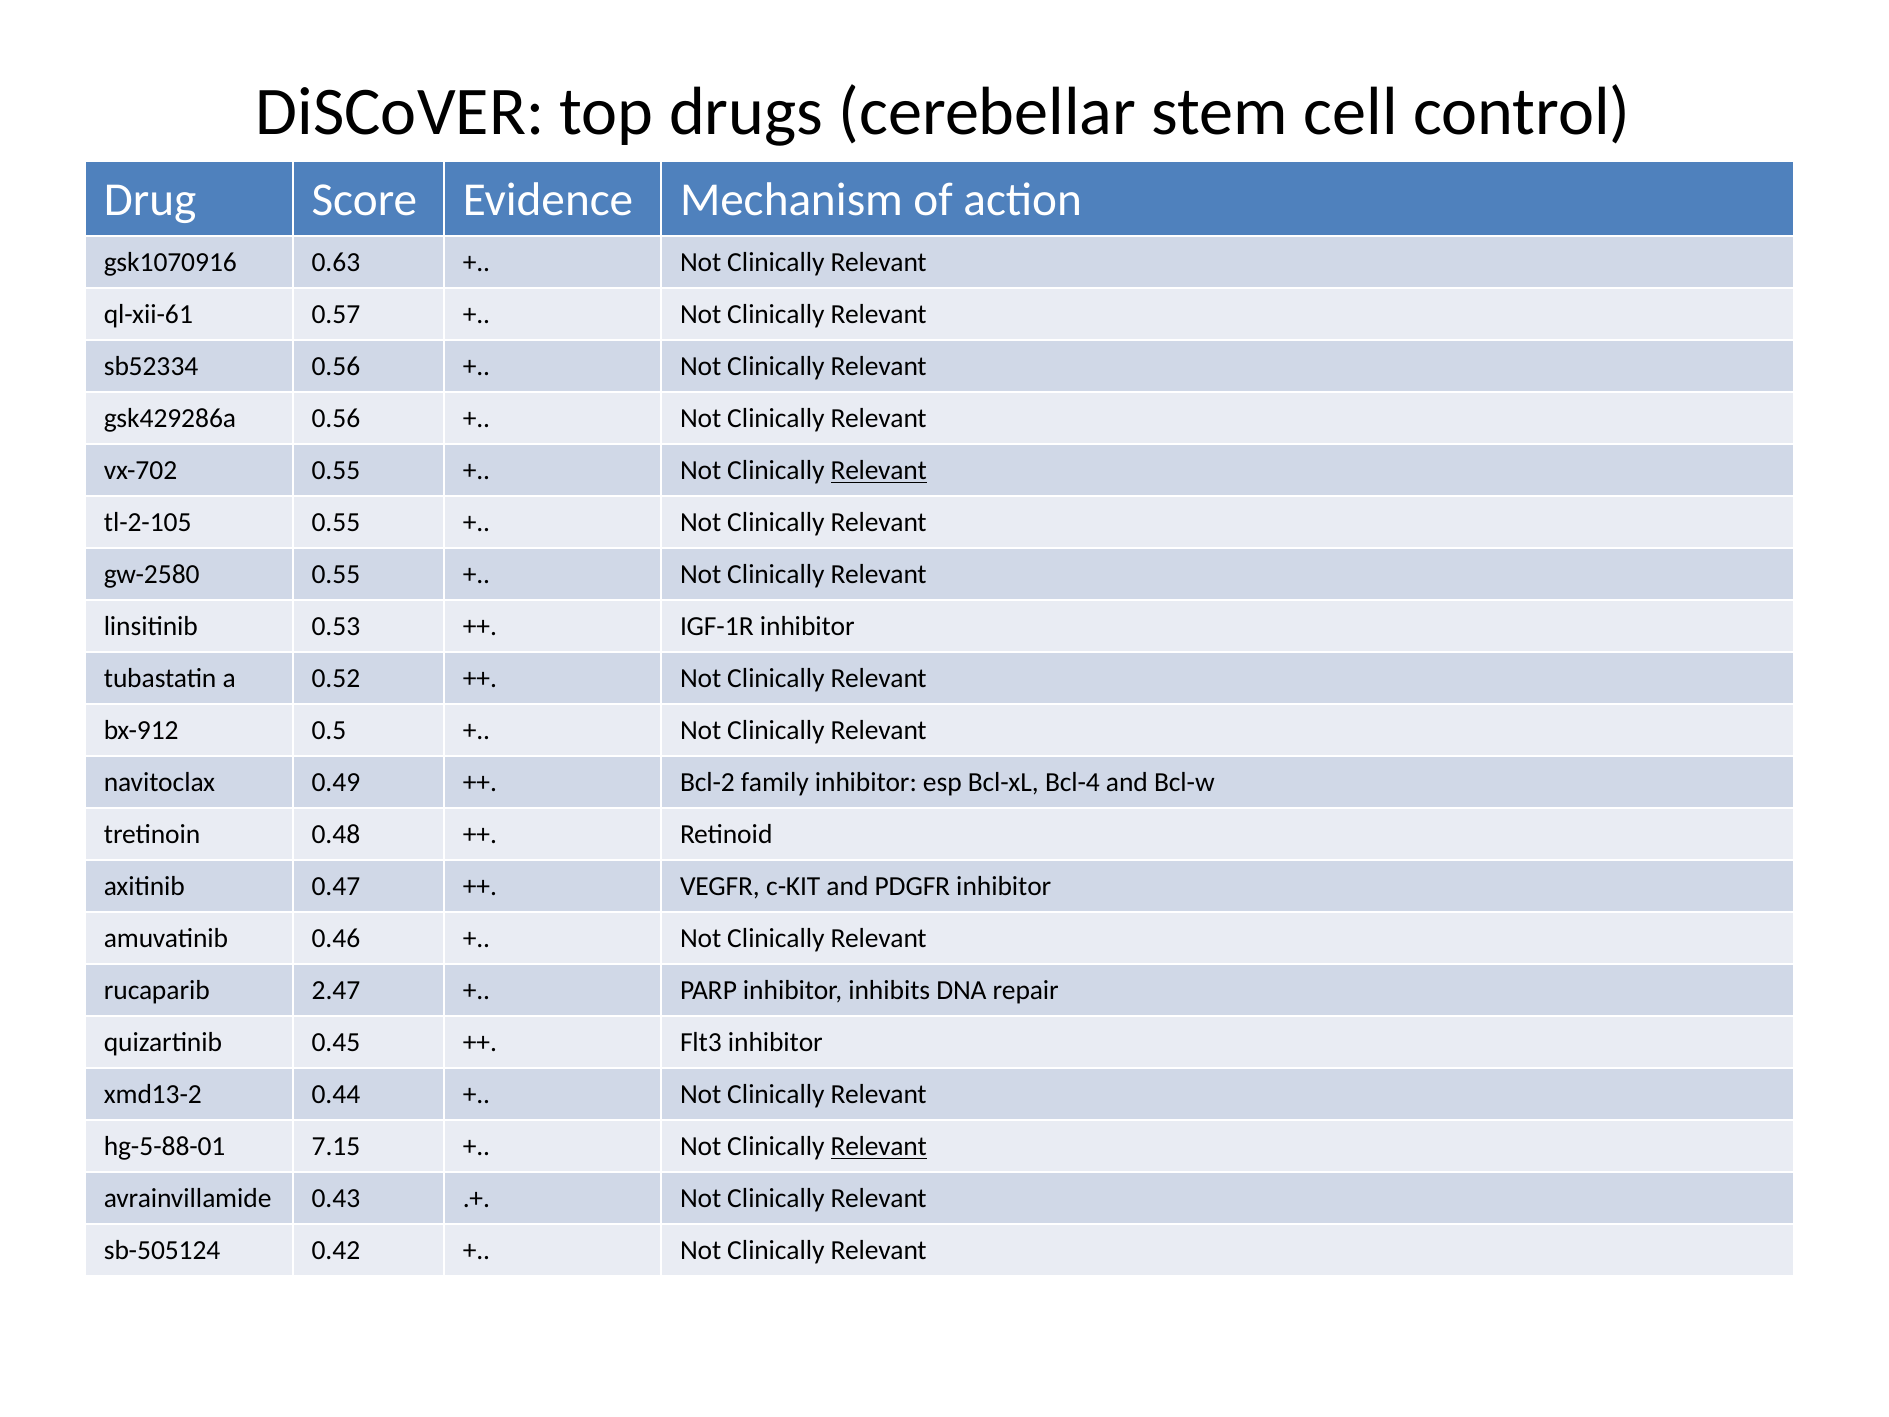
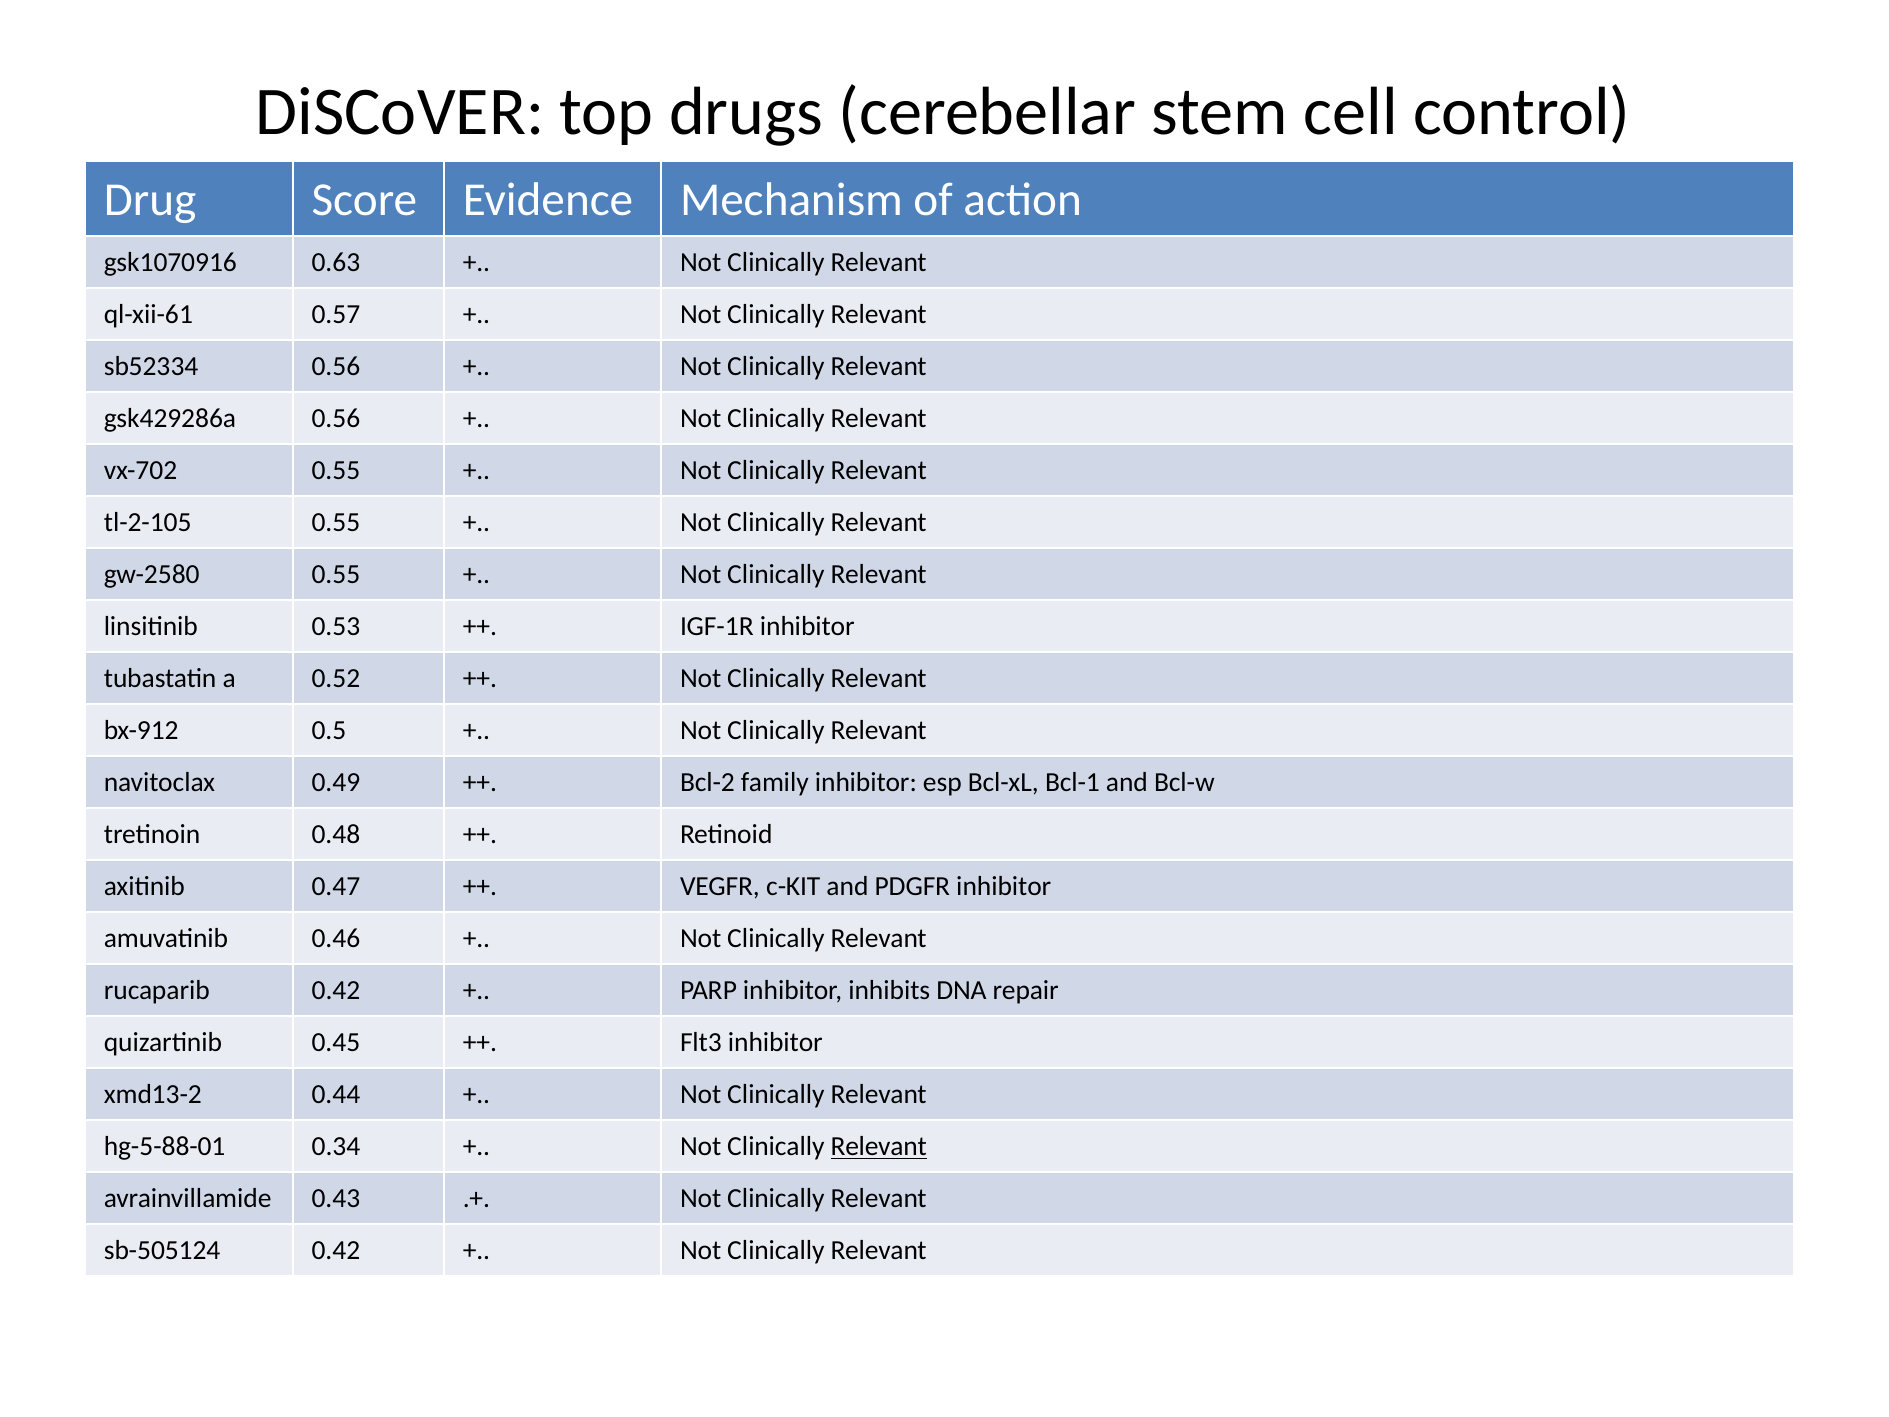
Relevant underline: present -> none (879, 471)
Bcl-4: Bcl-4 -> Bcl-1 (1072, 783)
rucaparib 2.47: 2.47 -> 0.42 (336, 990)
7.15: 7.15 -> 0.34 (336, 1146)
